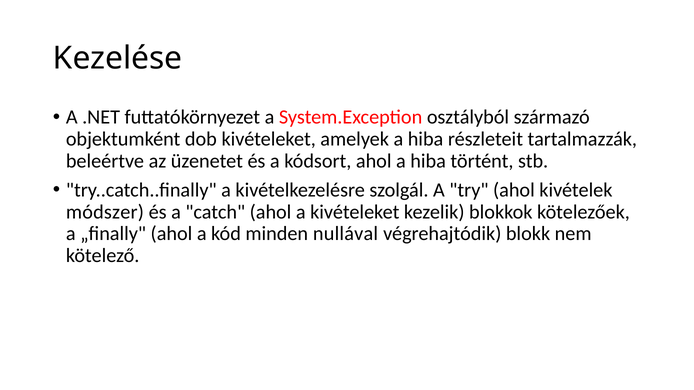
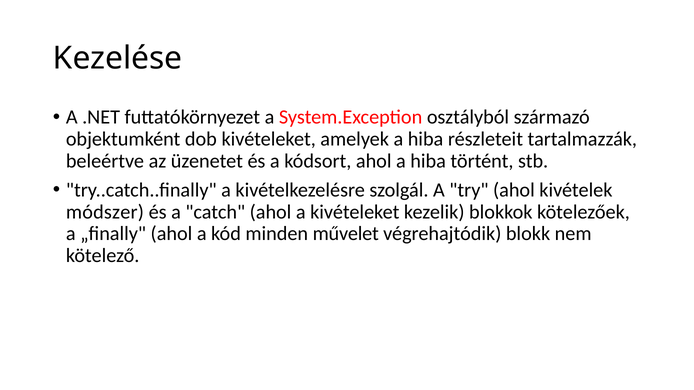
nullával: nullával -> művelet (346, 234)
